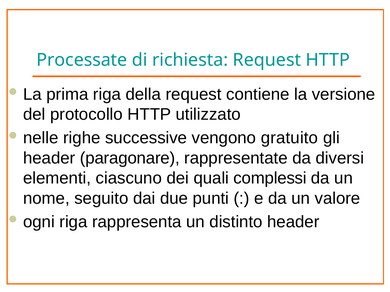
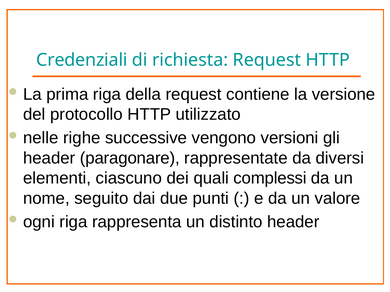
Processate: Processate -> Credenziali (82, 60)
gratuito: gratuito -> versioni (290, 138)
